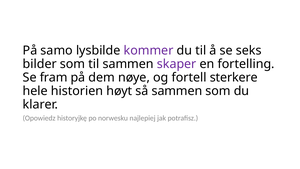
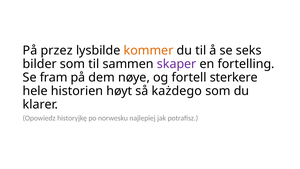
samo: samo -> przez (57, 50)
kommer colour: purple -> orange (149, 50)
så sammen: sammen -> każdego (177, 91)
